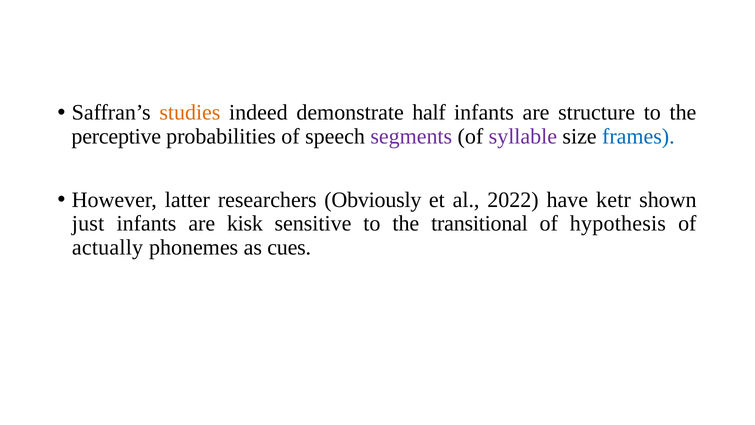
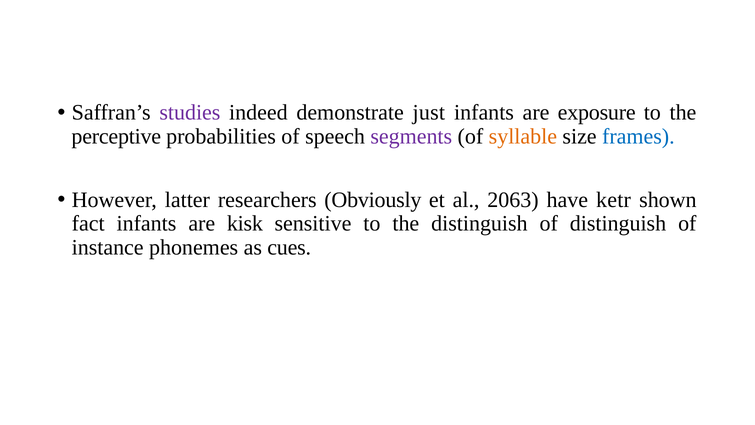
studies colour: orange -> purple (190, 113)
half: half -> just (429, 113)
structure: structure -> exposure (597, 113)
syllable colour: purple -> orange (523, 136)
2022: 2022 -> 2063 (513, 200)
just: just -> fact (88, 223)
the transitional: transitional -> distinguish (479, 223)
of hypothesis: hypothesis -> distinguish (618, 223)
actually: actually -> instance (108, 247)
